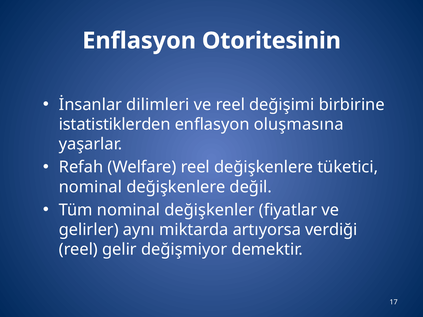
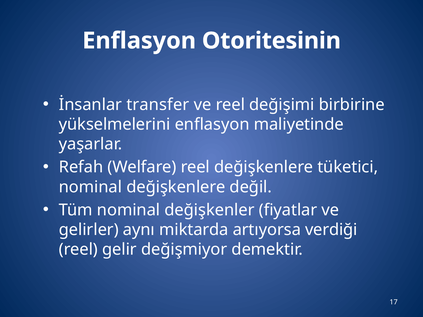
dilimleri: dilimleri -> transfer (158, 105)
istatistiklerden: istatistiklerden -> yükselmelerini (115, 125)
oluşmasına: oluşmasına -> maliyetinde (299, 125)
